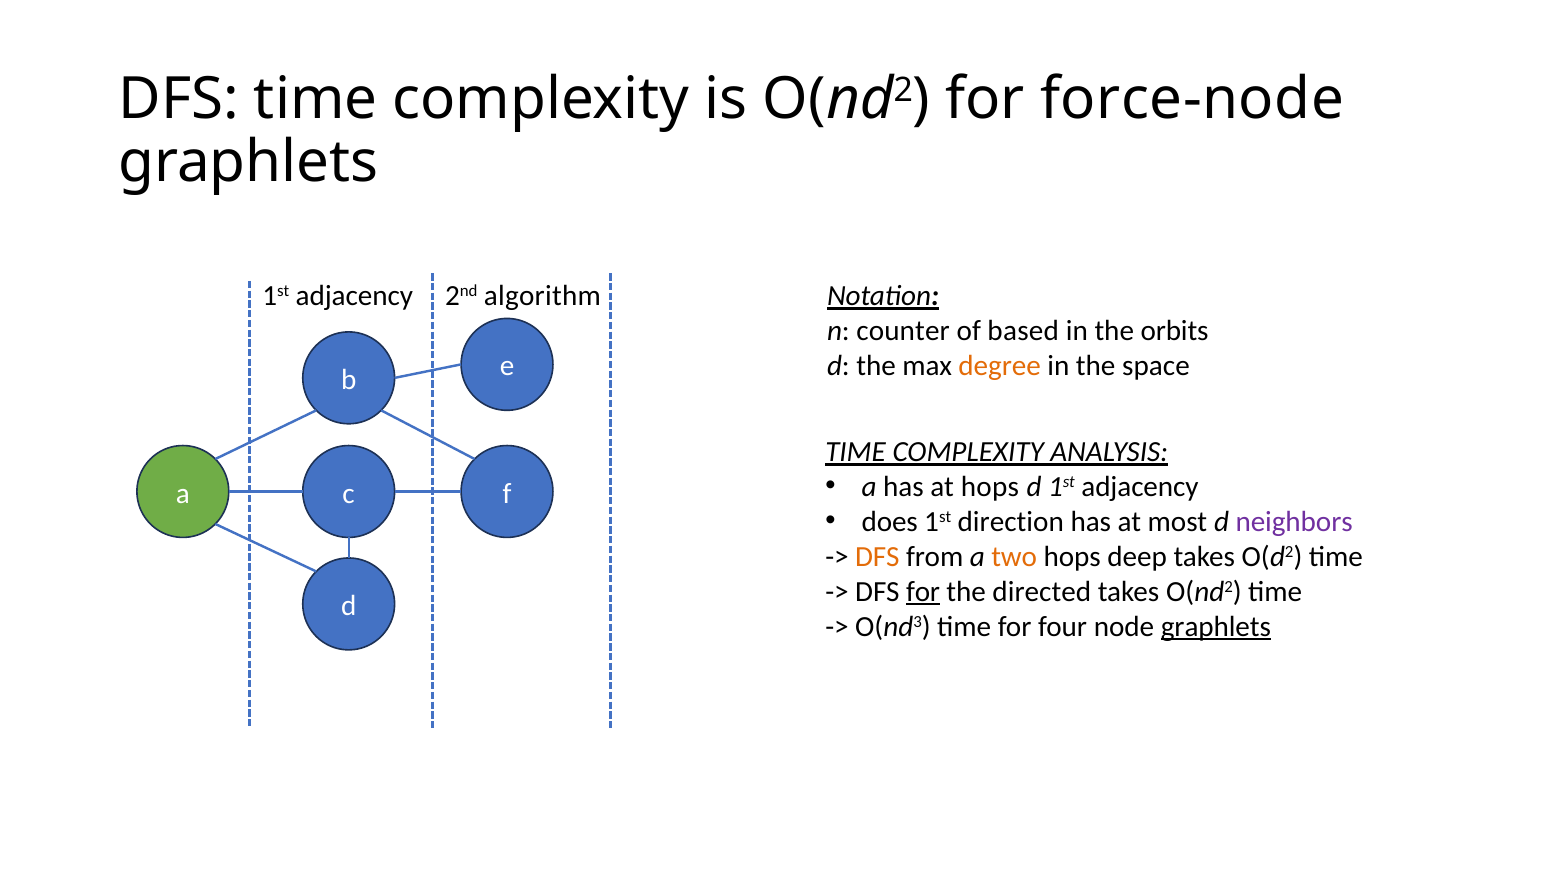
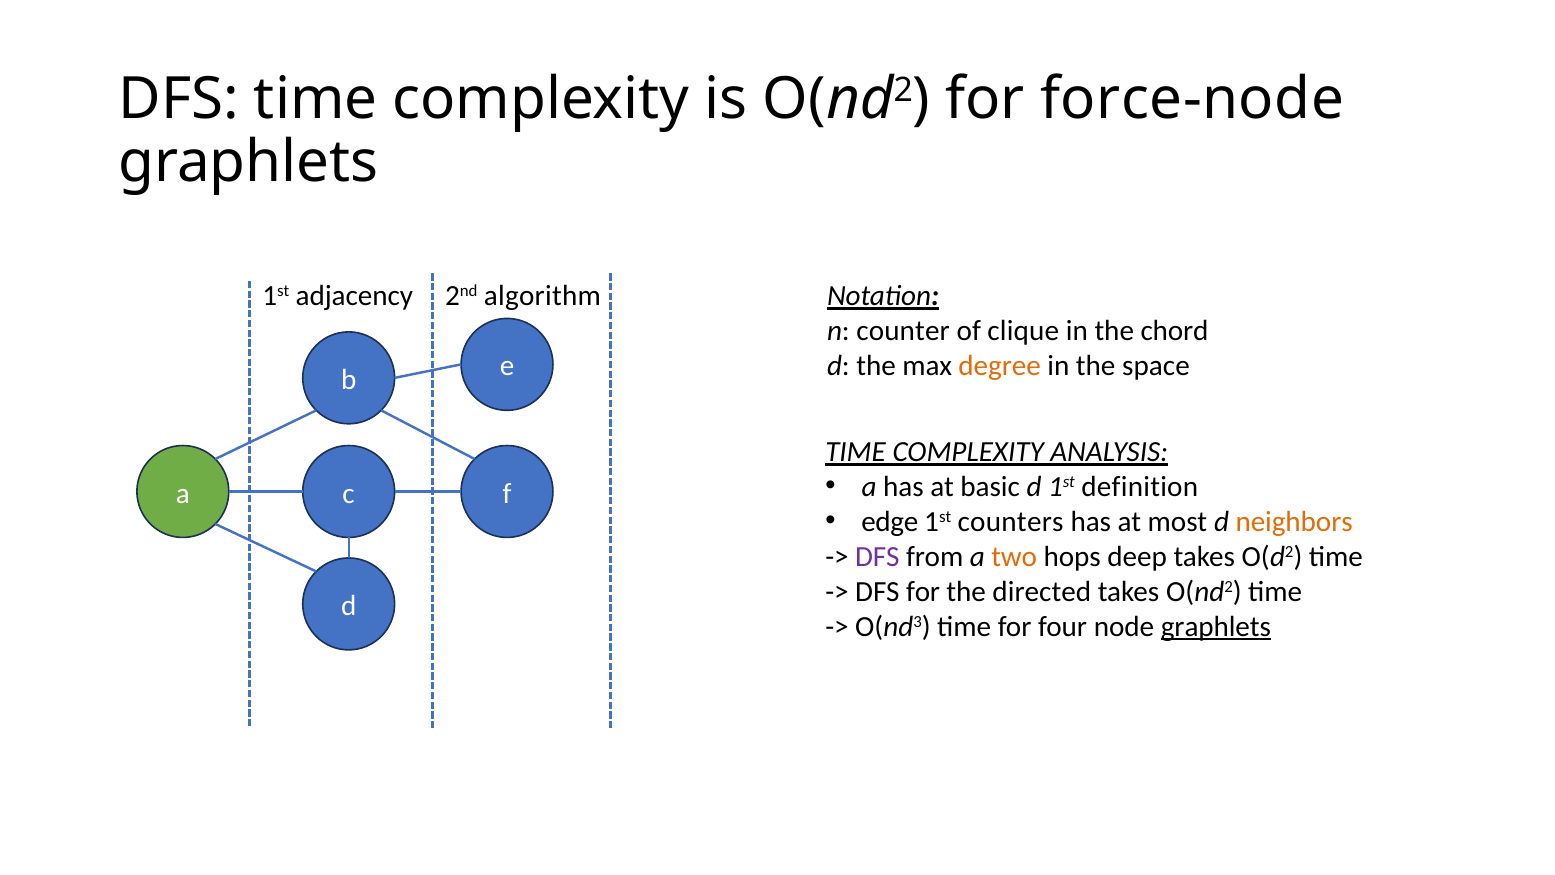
based: based -> clique (1023, 330)
orbits: orbits -> chord (1175, 330)
at hops: hops -> basic (990, 486)
d 1st adjacency: adjacency -> definition (1140, 486)
does: does -> edge (890, 521)
direction: direction -> counters (1011, 521)
neighbors colour: purple -> orange (1294, 521)
DFS colour: orange -> purple (877, 556)
for underline: present -> none (923, 591)
